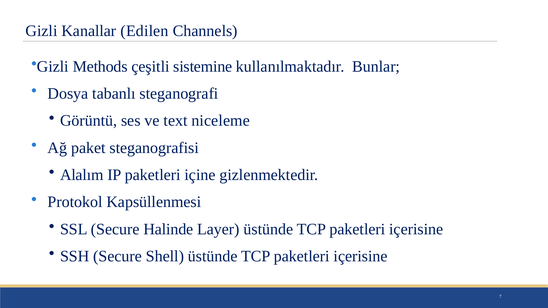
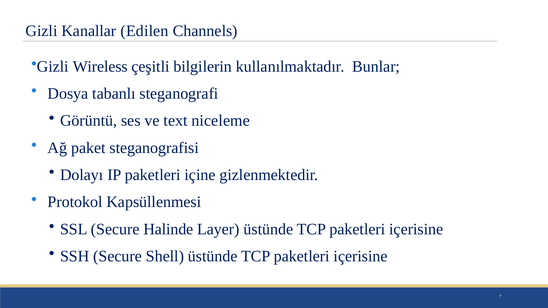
Methods: Methods -> Wireless (100, 67)
sistemine: sistemine -> bilgilerin (203, 67)
Alalım: Alalım -> Dolayı (82, 175)
